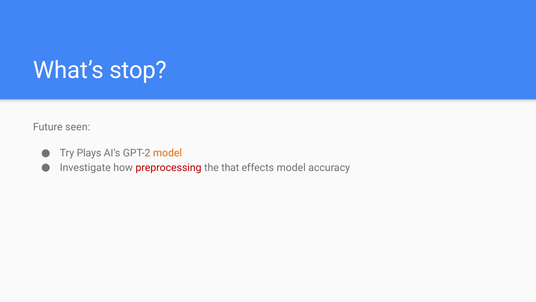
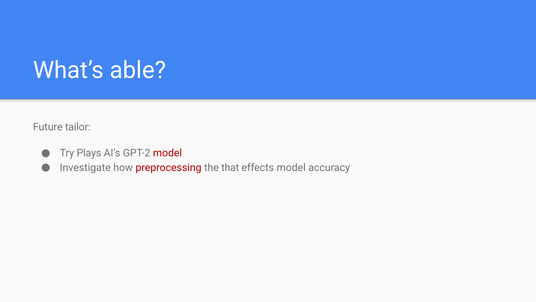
stop: stop -> able (138, 70)
seen: seen -> tailor (78, 127)
model colour: orange -> red (168, 153)
